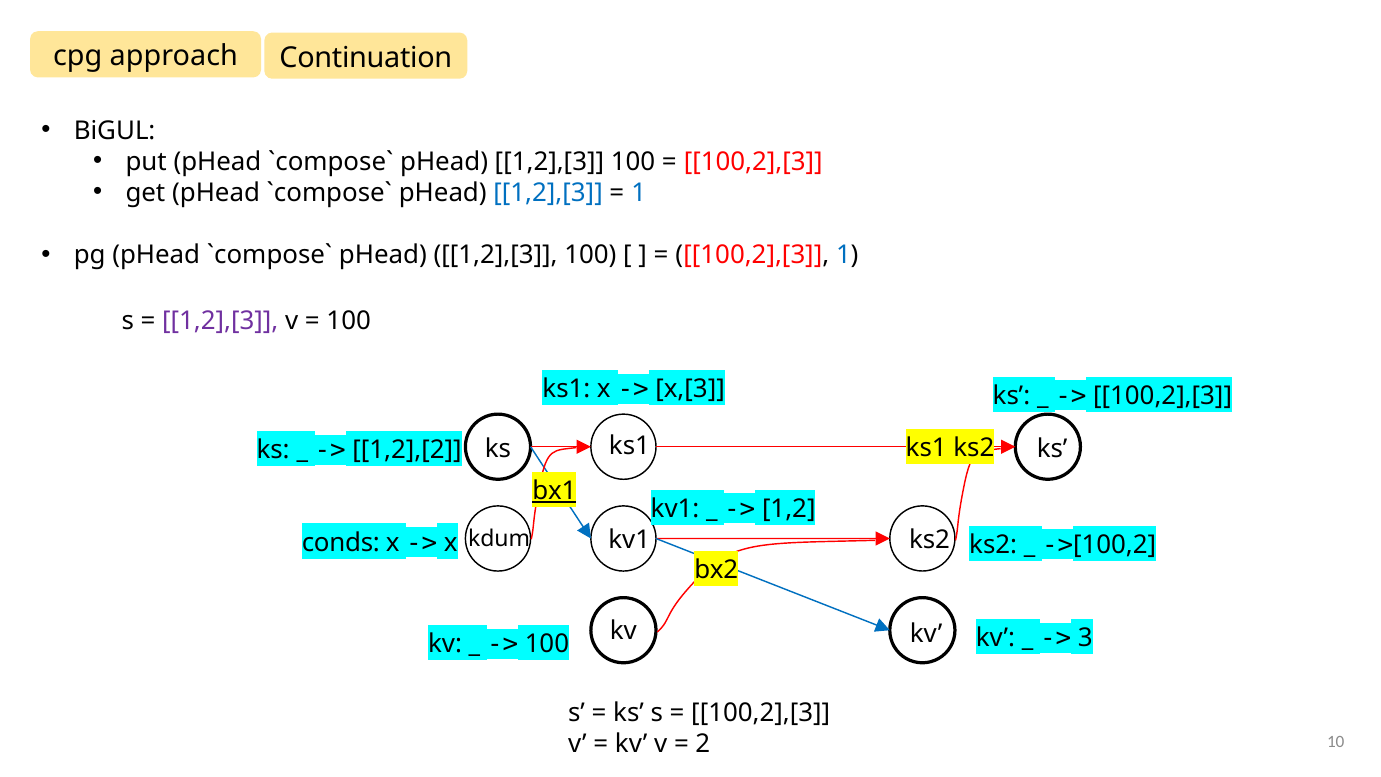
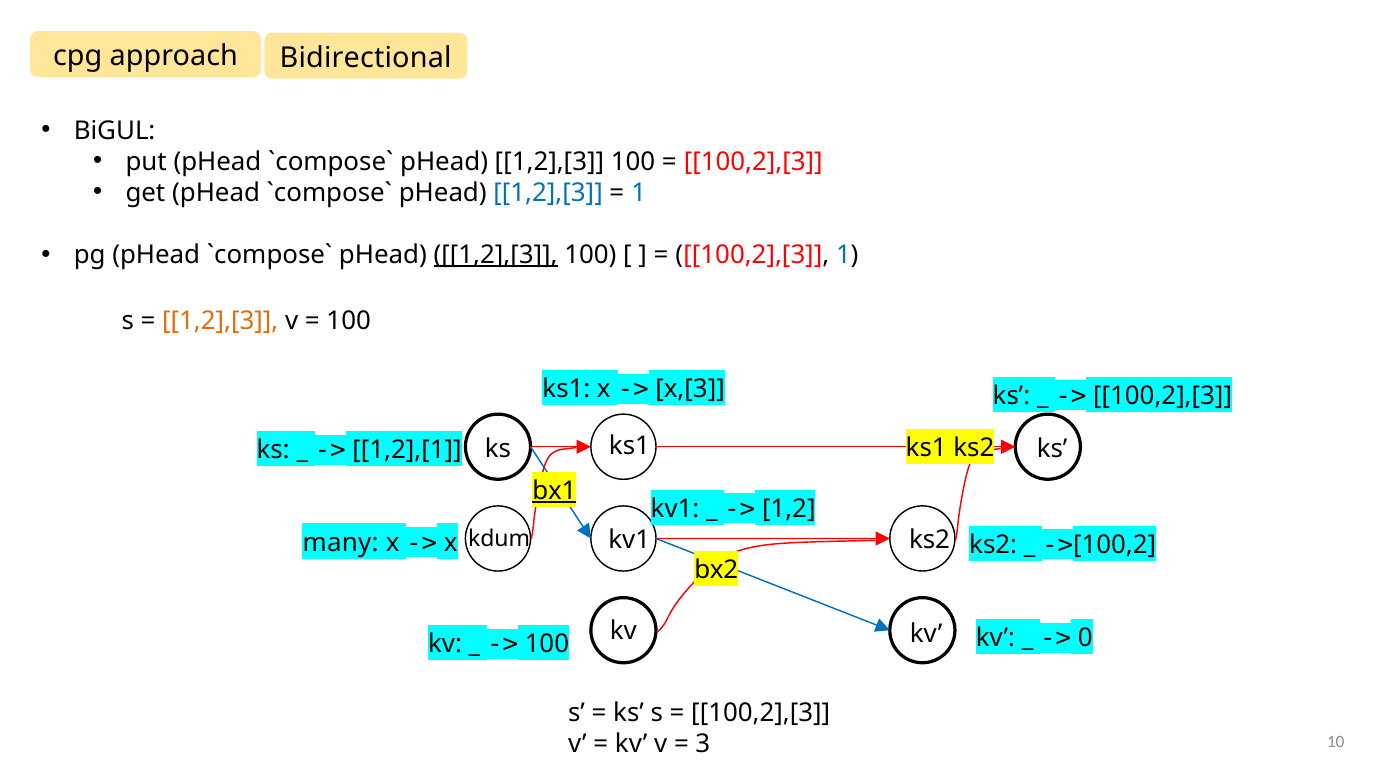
Continuation: Continuation -> Bidirectional (366, 58)
1,2],[3 underline: none -> present (496, 255)
1,2],[3 colour: purple -> orange (220, 321)
1,2],[2: 1,2],[2 -> 1,2],[1 (407, 450)
conds: conds -> many (341, 542)
3: 3 -> 0 (1085, 638)
2: 2 -> 3 (703, 744)
